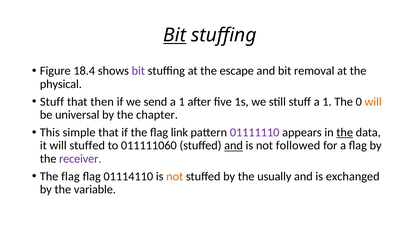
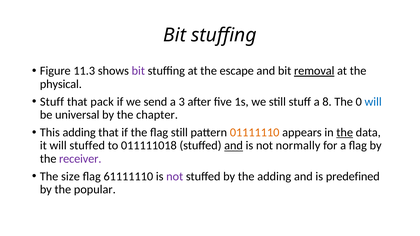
Bit underline: present -> none (175, 35)
18.4: 18.4 -> 11.3 (84, 71)
removal underline: none -> present (314, 71)
then: then -> pack (102, 102)
1: 1 -> 3 (182, 102)
stuff a 1: 1 -> 8 (327, 102)
will colour: orange -> blue (373, 102)
This simple: simple -> adding (79, 133)
flag link: link -> still (179, 133)
01111110 colour: purple -> orange (255, 133)
011111060: 011111060 -> 011111018 (149, 146)
followed: followed -> normally (298, 146)
flag: flag -> size (70, 177)
01114110: 01114110 -> 61111110 (128, 177)
not colour: orange -> purple (175, 177)
the usually: usually -> adding (274, 177)
exchanged: exchanged -> predefined (353, 177)
variable: variable -> popular (95, 190)
